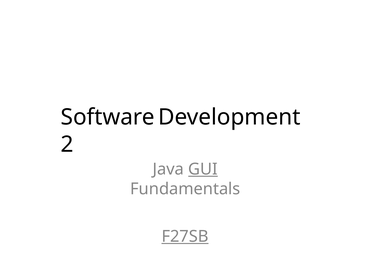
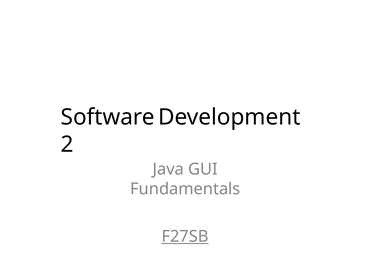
GUI underline: present -> none (203, 169)
